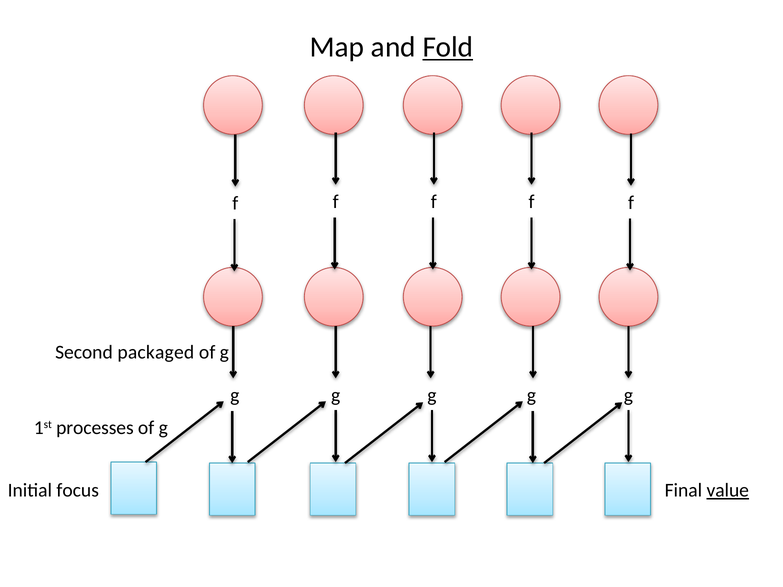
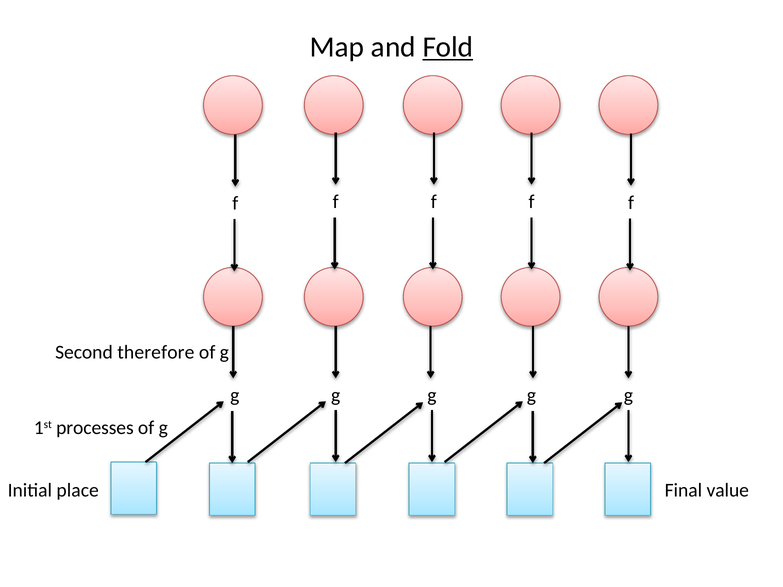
packaged: packaged -> therefore (156, 352)
focus: focus -> place (78, 490)
value underline: present -> none (728, 490)
